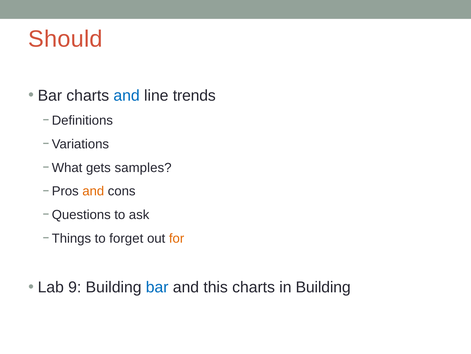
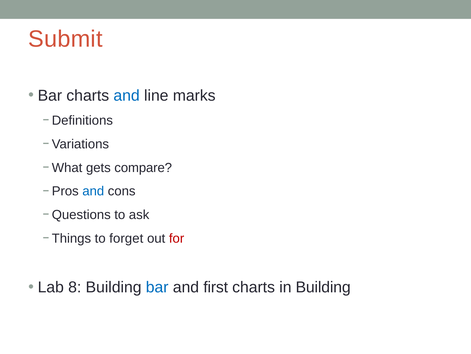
Should: Should -> Submit (65, 39)
trends: trends -> marks (194, 95)
samples: samples -> compare (143, 167)
and colour: orange -> blue (93, 191)
for colour: orange -> red (177, 238)
9: 9 -> 8 (75, 287)
this: this -> first (216, 287)
